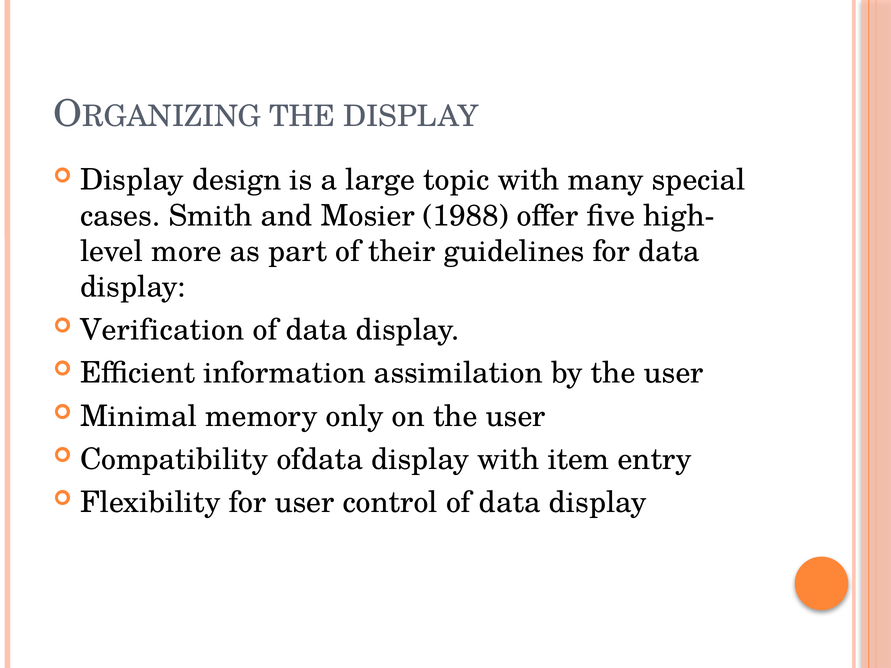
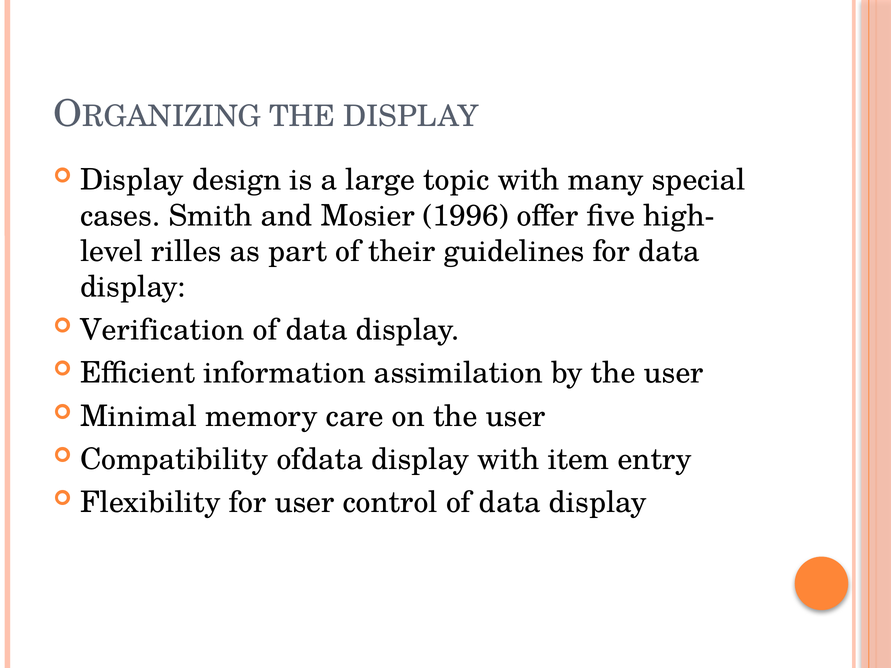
1988: 1988 -> 1996 (466, 216)
more: more -> rilles (186, 251)
only: only -> care (355, 416)
